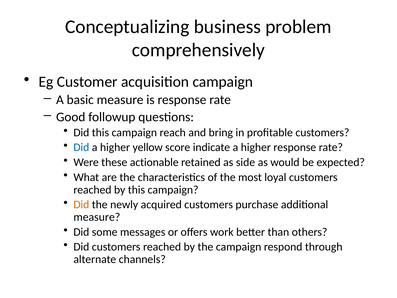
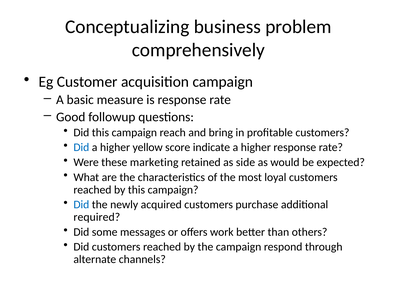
actionable: actionable -> marketing (154, 162)
Did colour: orange -> blue (81, 204)
measure: measure -> required (97, 217)
